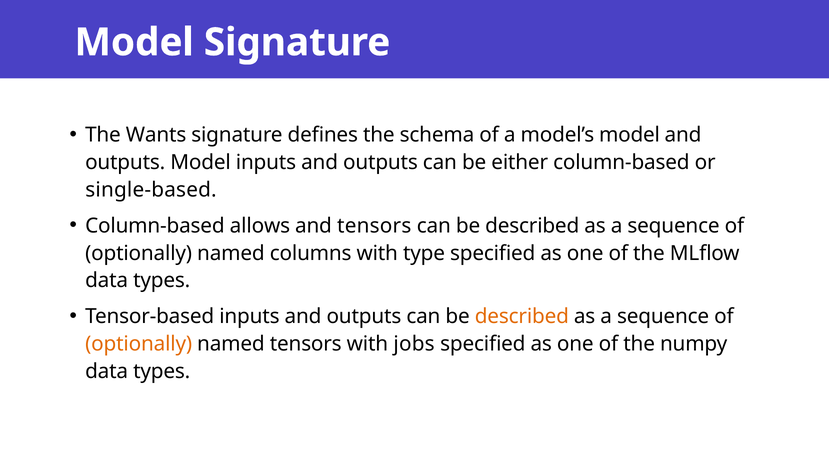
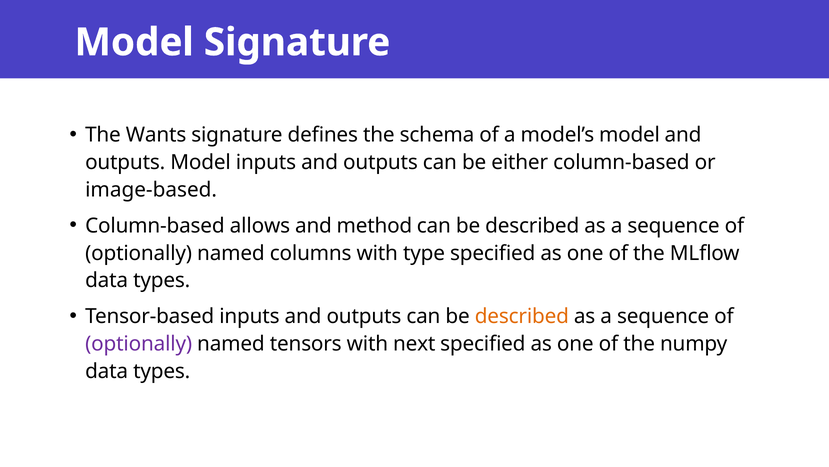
single-based: single-based -> image-based (151, 189)
and tensors: tensors -> method (374, 225)
optionally colour: orange -> purple (139, 343)
jobs: jobs -> next (414, 343)
